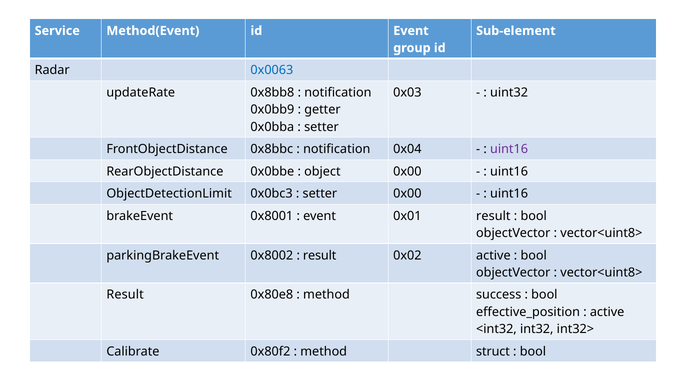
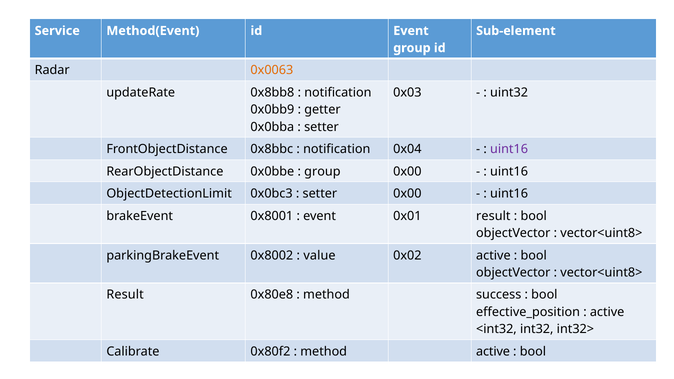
0x0063 colour: blue -> orange (272, 70)
object: object -> group (322, 171)
result: result -> value (320, 255)
method struct: struct -> active (493, 352)
